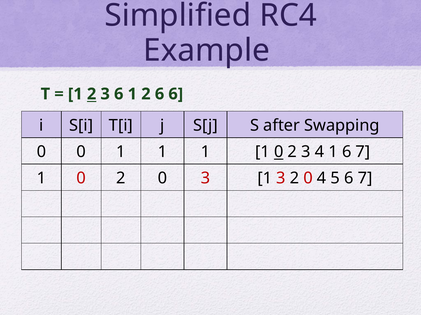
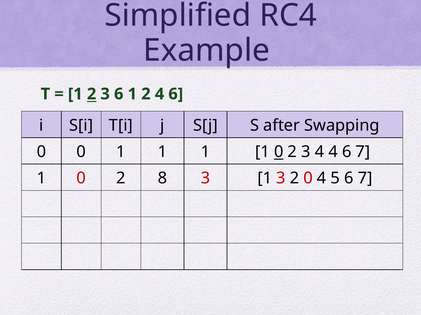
2 6: 6 -> 4 (160, 94)
4 1: 1 -> 4 (333, 152)
0 2 0: 0 -> 8 (162, 179)
